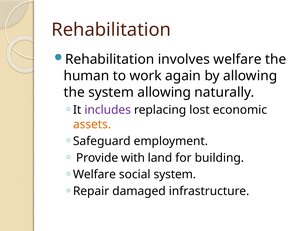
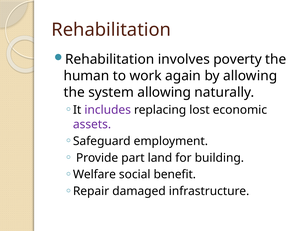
involves welfare: welfare -> poverty (238, 59)
assets colour: orange -> purple (92, 124)
with: with -> part (133, 158)
social system: system -> benefit (175, 175)
